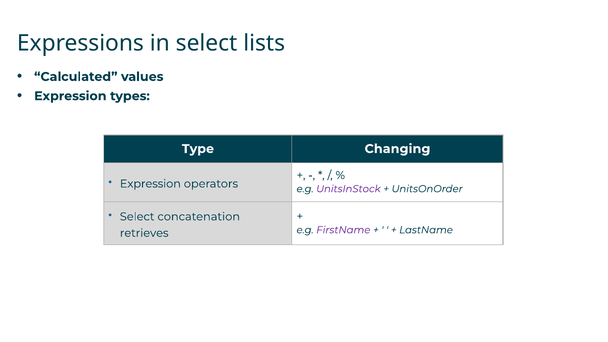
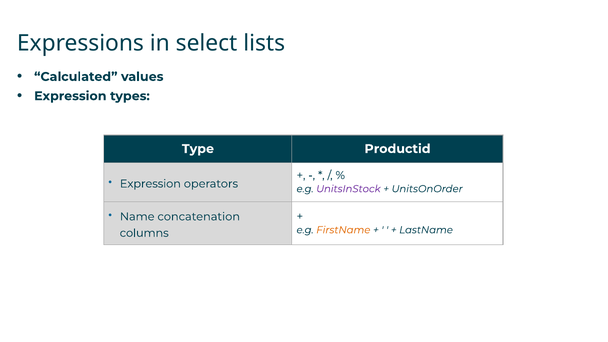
Changing: Changing -> Productid (398, 149)
Select: Select -> Name (137, 217)
FirstName colour: purple -> orange (343, 230)
retrieves: retrieves -> columns (144, 233)
